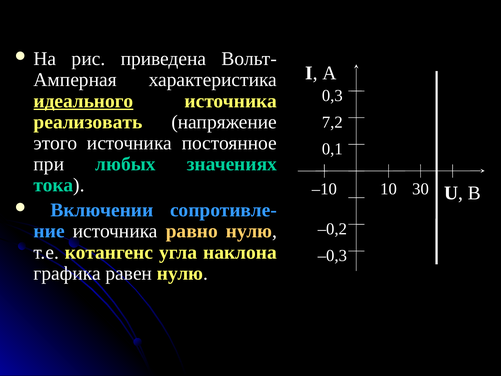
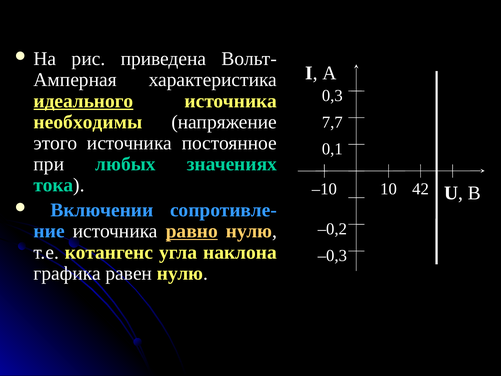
реализовать: реализовать -> необходимы (88, 122)
7,2: 7,2 -> 7,7 (332, 122)
30: 30 -> 42 (421, 189)
равно underline: none -> present (192, 231)
